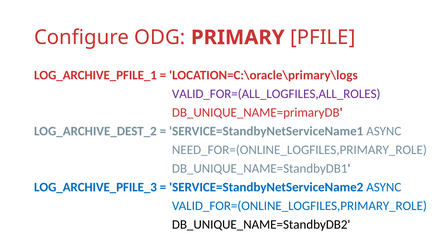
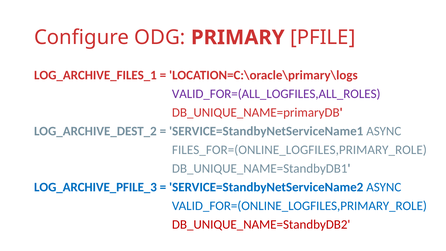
LOG_ARCHIVE_PFILE_1: LOG_ARCHIVE_PFILE_1 -> LOG_ARCHIVE_FILES_1 (95, 75)
NEED_FOR=(ONLINE_LOGFILES,PRIMARY_ROLE: NEED_FOR=(ONLINE_LOGFILES,PRIMARY_ROLE -> FILES_FOR=(ONLINE_LOGFILES,PRIMARY_ROLE (299, 150)
DB_UNIQUE_NAME=StandbyDB2 colour: black -> red (261, 224)
